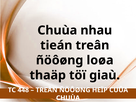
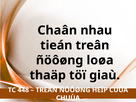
Chuùa: Chuùa -> Chaân (57, 30)
